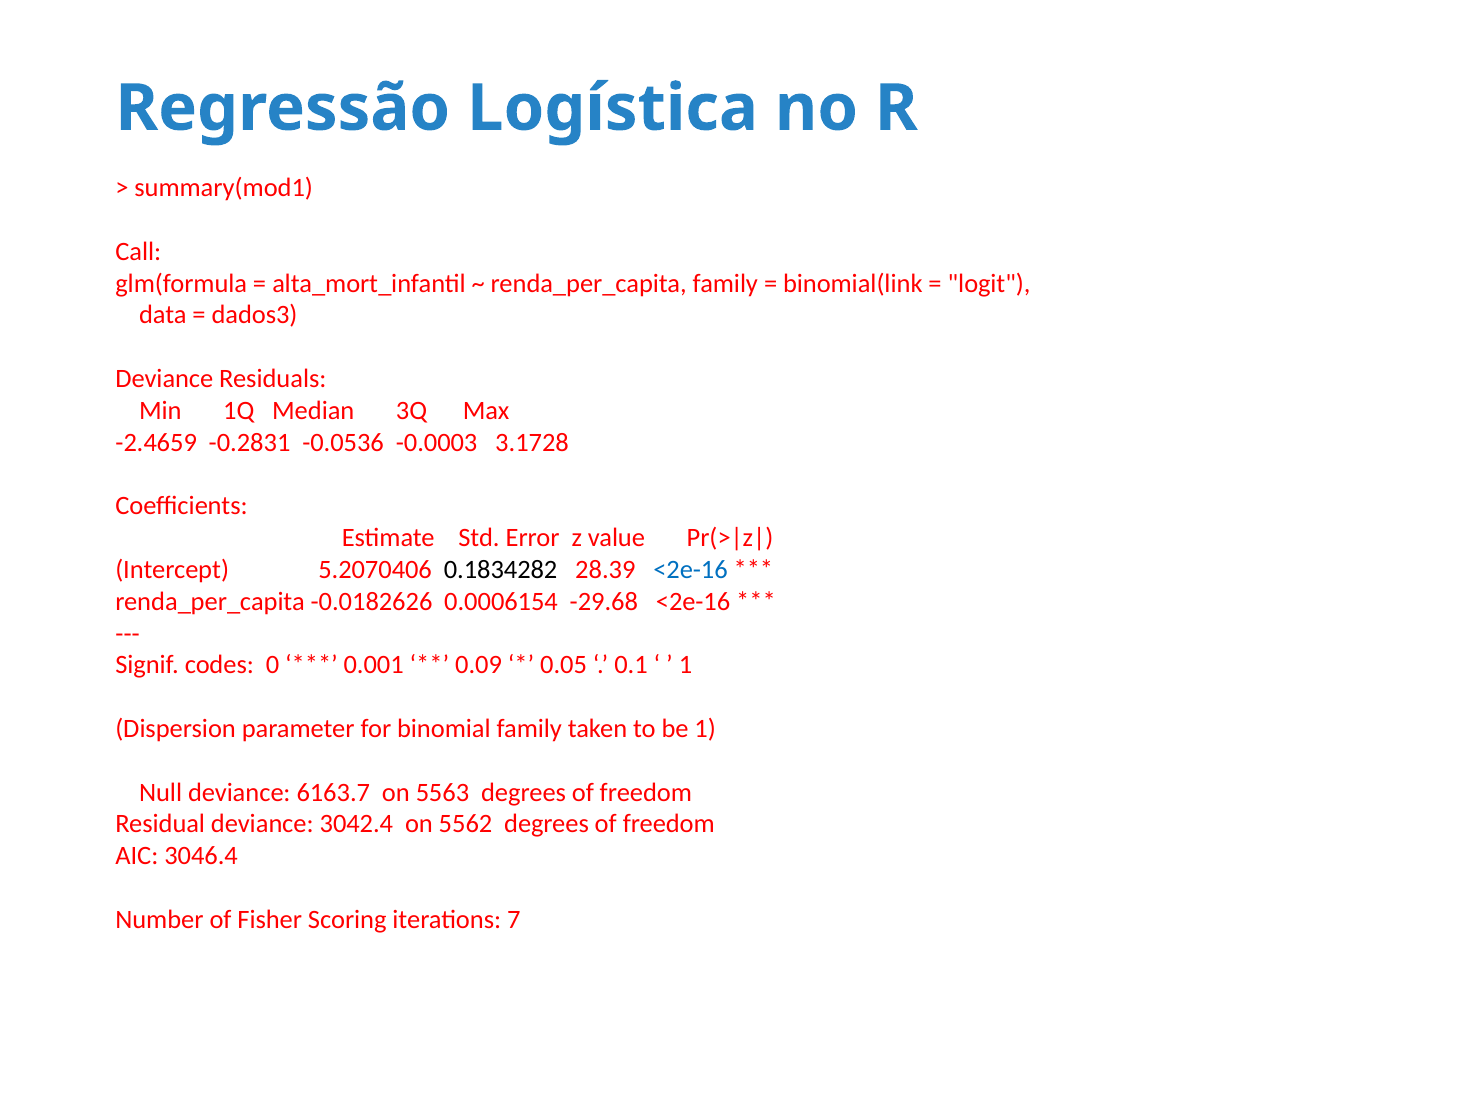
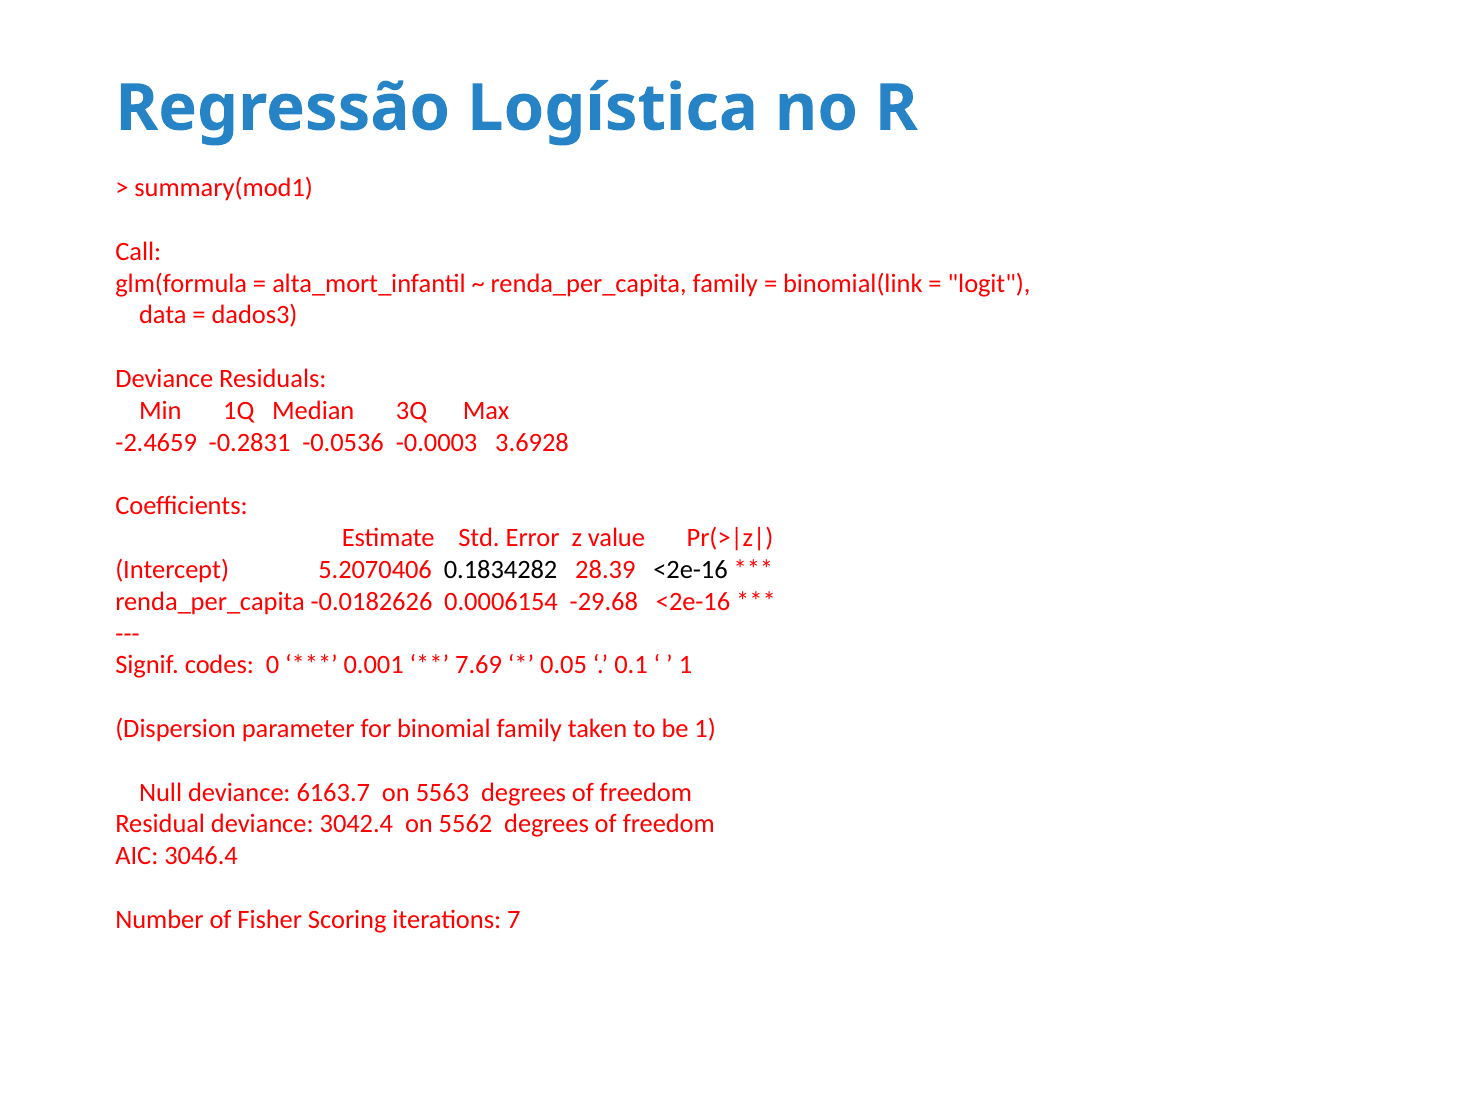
3.1728: 3.1728 -> 3.6928 (532, 442)
<2e-16 colour: blue -> black (691, 569)
0.09: 0.09 -> 7.69 (479, 665)
